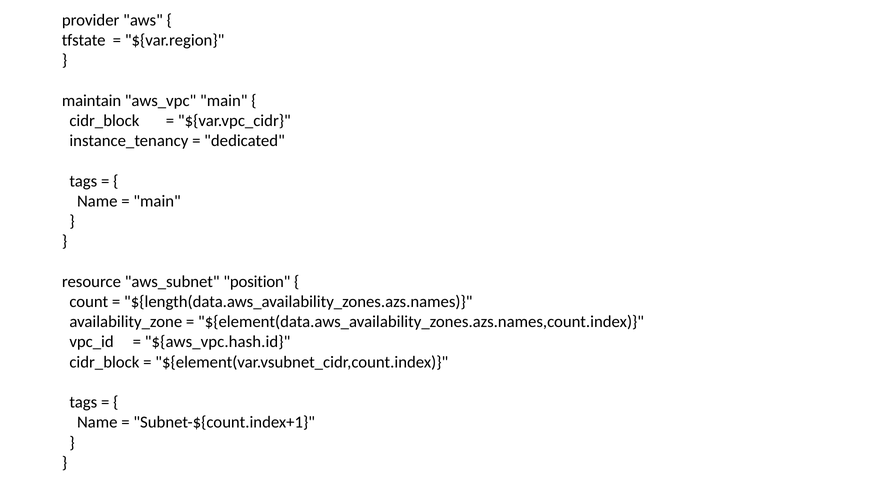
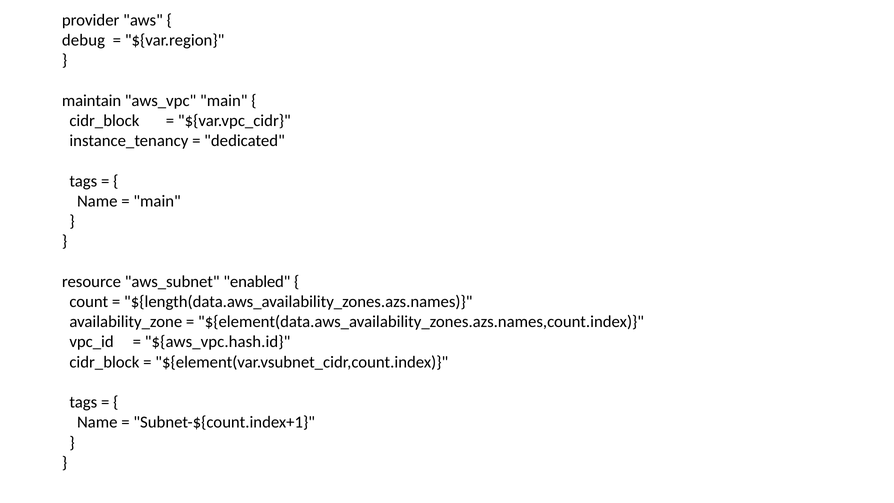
tfstate: tfstate -> debug (84, 40)
position: position -> enabled (257, 282)
